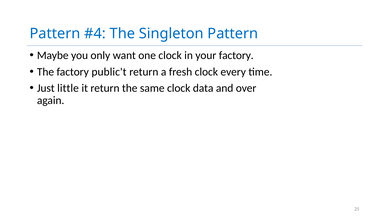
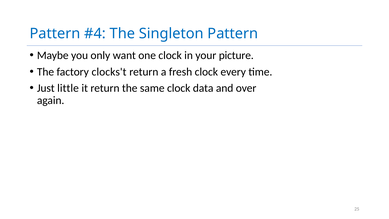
your factory: factory -> picture (236, 55)
public't: public't -> clocks't (109, 72)
